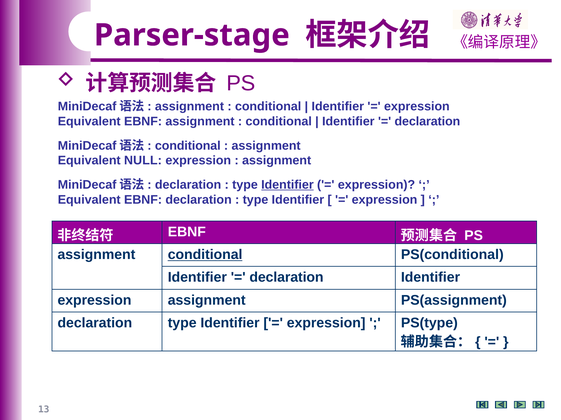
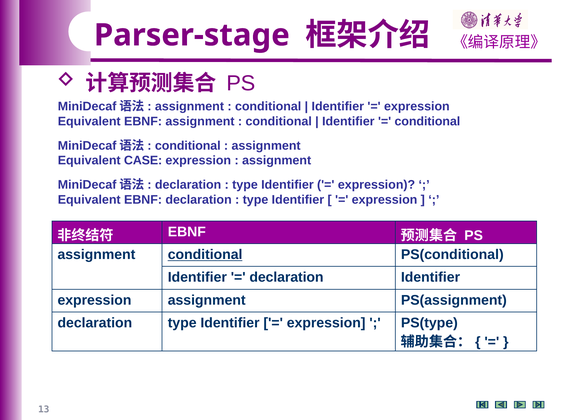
declaration: declaration -> conditional (427, 122)
NULL: NULL -> CASE (143, 161)
Identifier underline: present -> none (287, 185)
